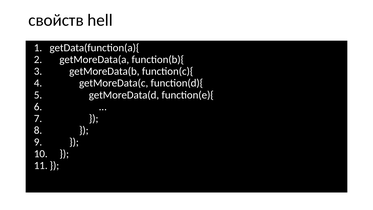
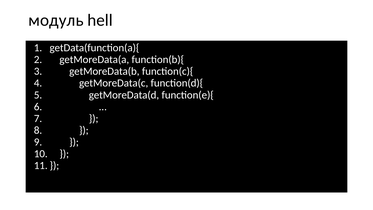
свойств: свойств -> модуль (56, 20)
